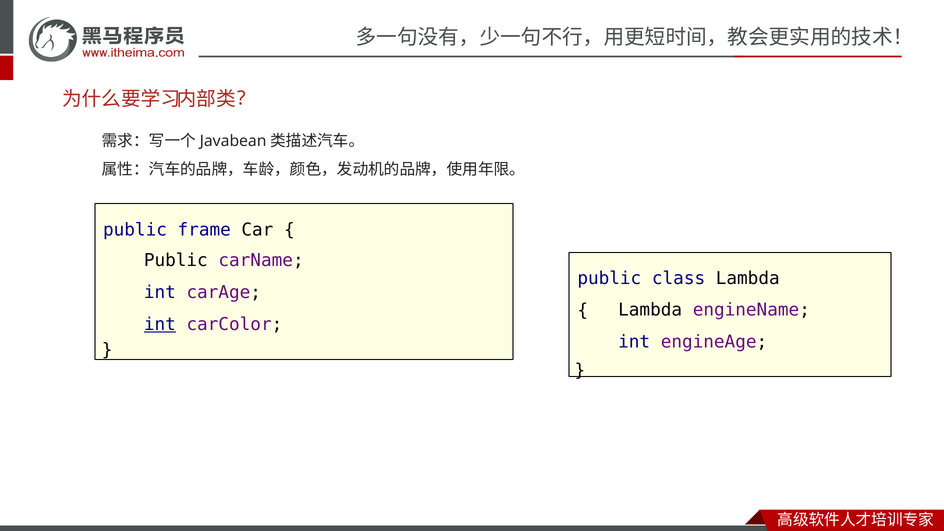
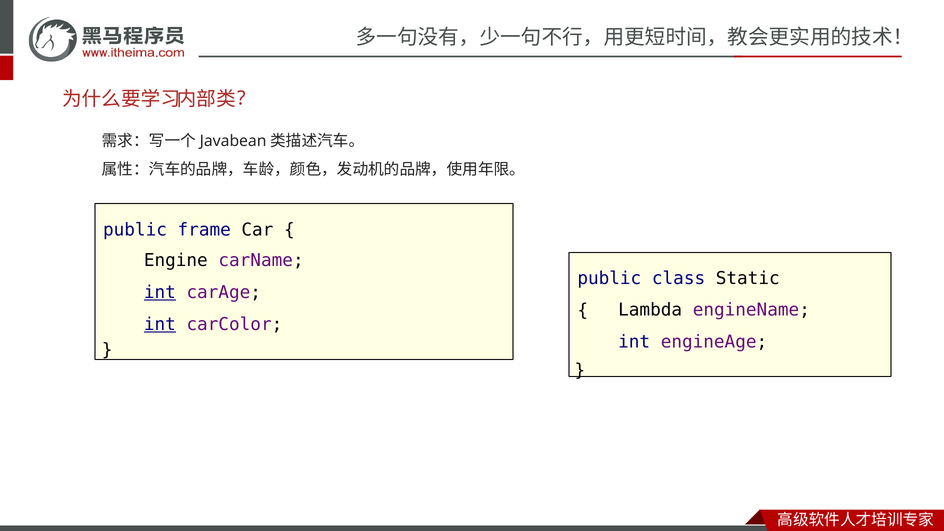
Public: Public -> Engine (176, 260)
class Lambda: Lambda -> Static (748, 279)
int underline: none -> present (160, 292)
